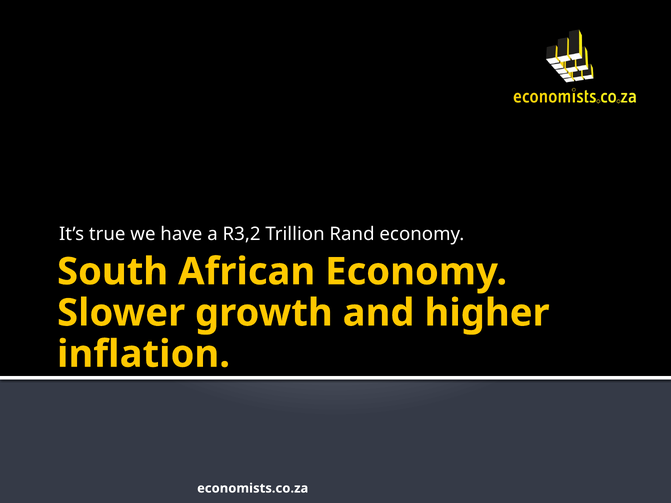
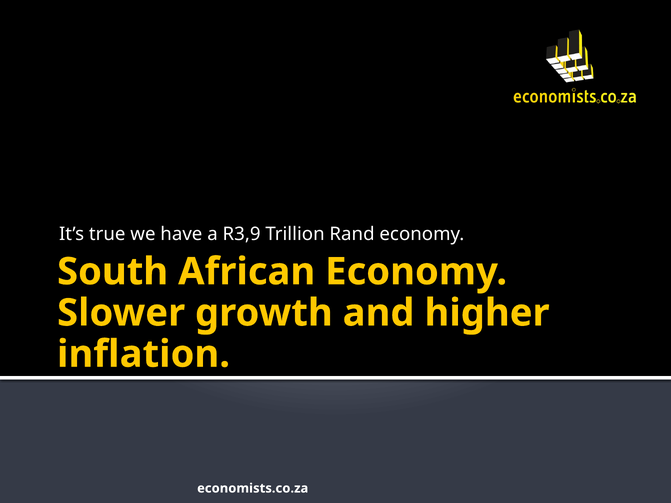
R3,2: R3,2 -> R3,9 (242, 234)
